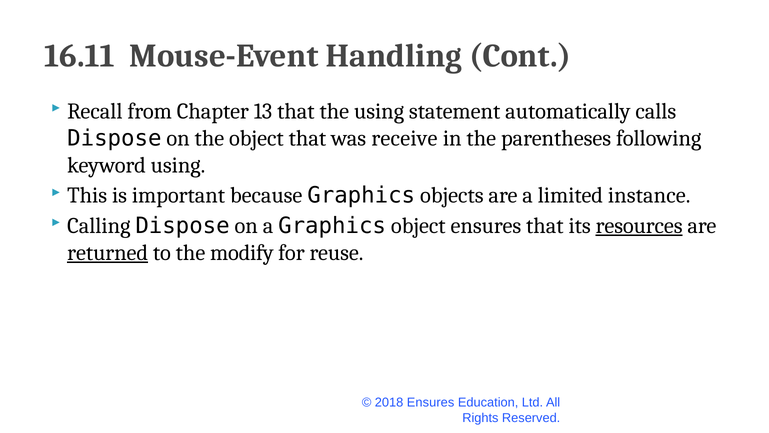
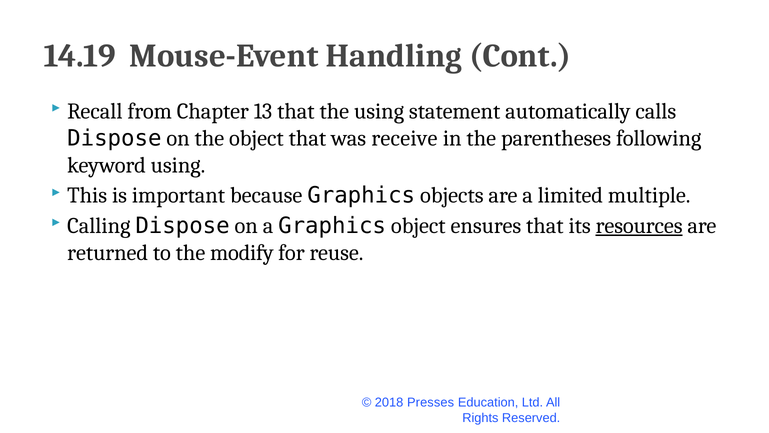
16.11: 16.11 -> 14.19 (80, 56)
instance: instance -> multiple (649, 195)
returned underline: present -> none (108, 252)
2018 Ensures: Ensures -> Presses (431, 402)
